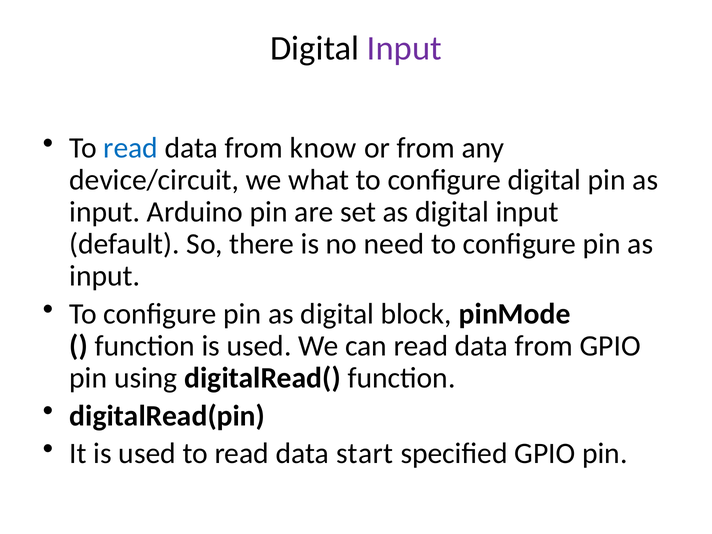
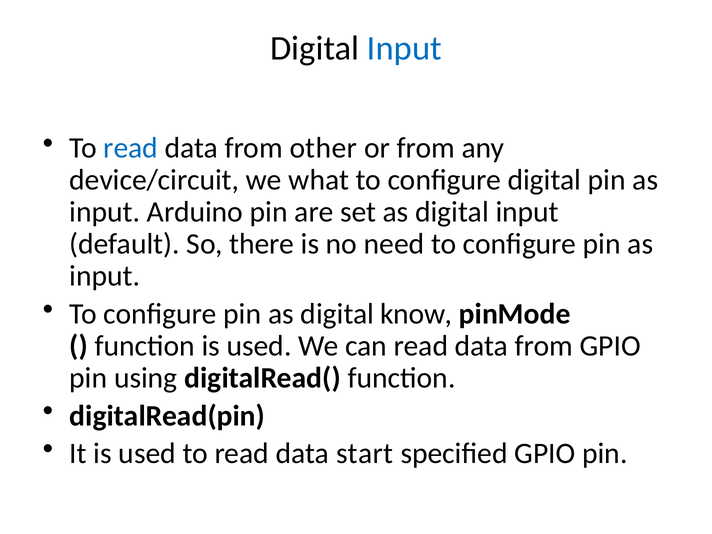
Input colour: purple -> blue (404, 48)
know: know -> other (323, 148)
block: block -> know (416, 314)
